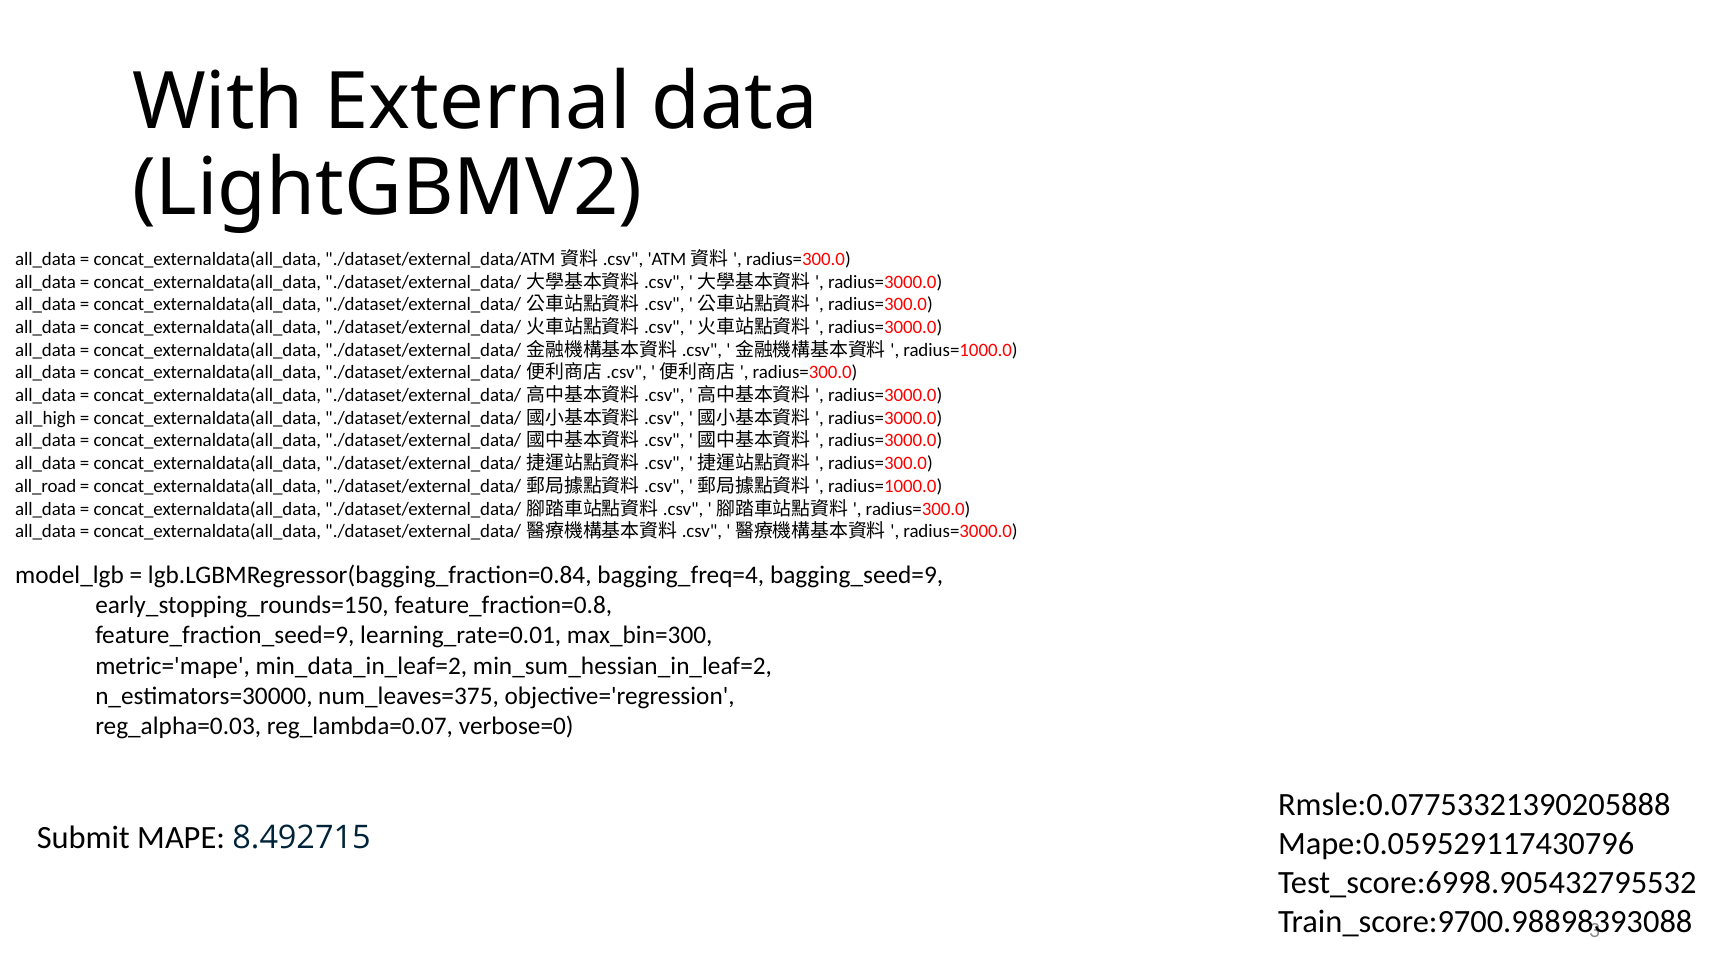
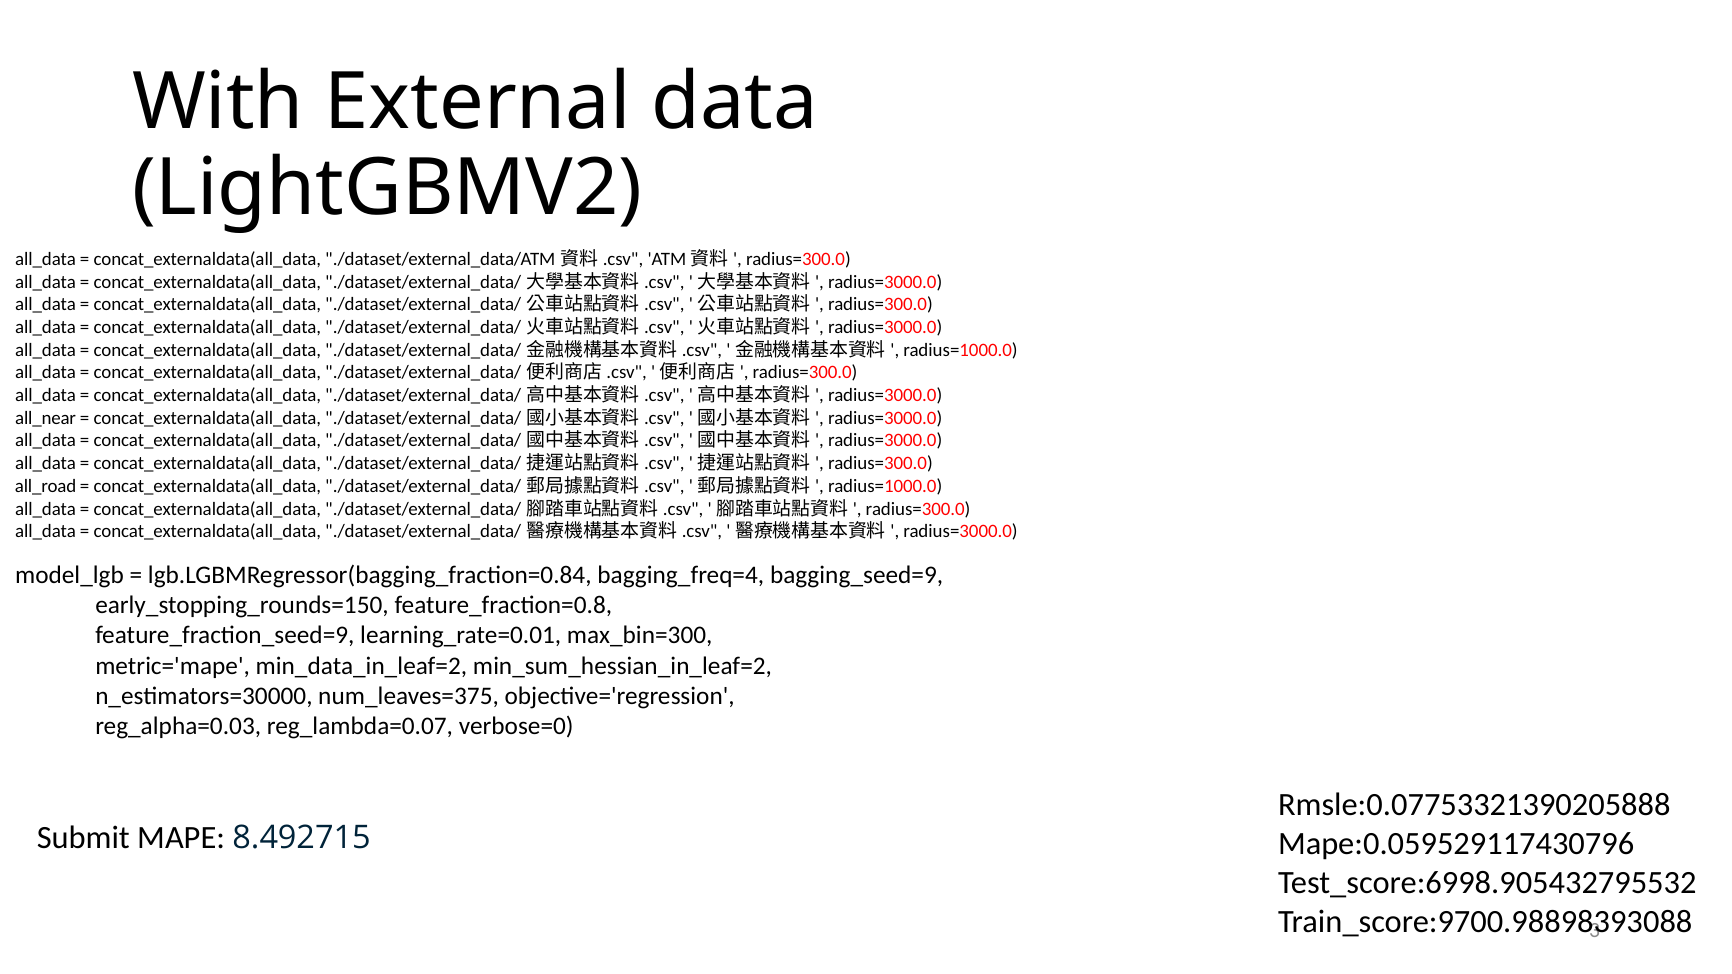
all_high: all_high -> all_near (46, 418)
